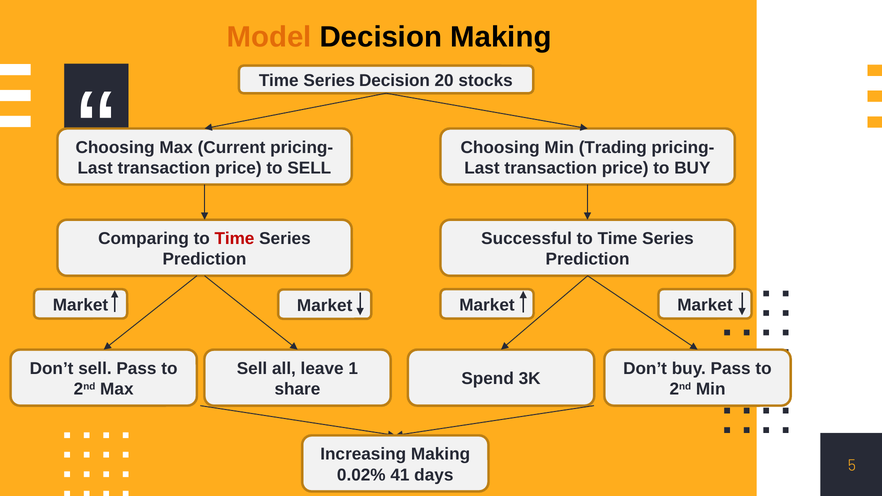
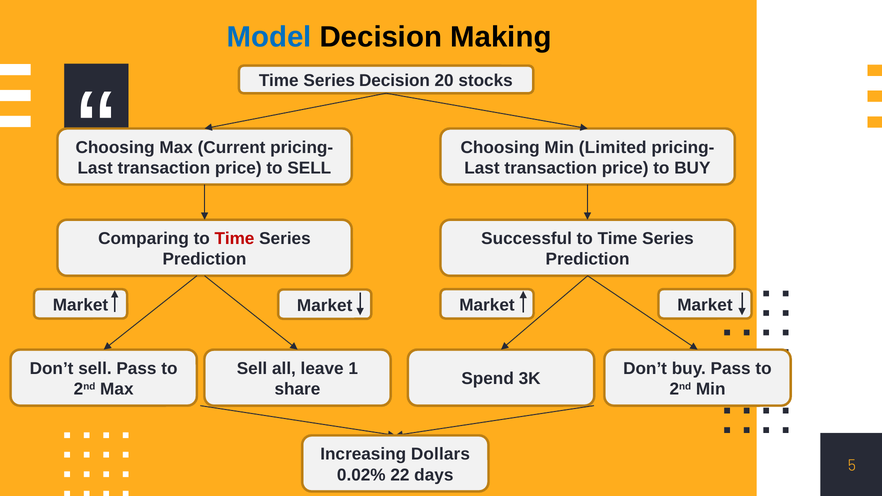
Model colour: orange -> blue (269, 37)
Trading: Trading -> Limited (613, 147)
Increasing Making: Making -> Dollars (440, 454)
41: 41 -> 22 (400, 475)
